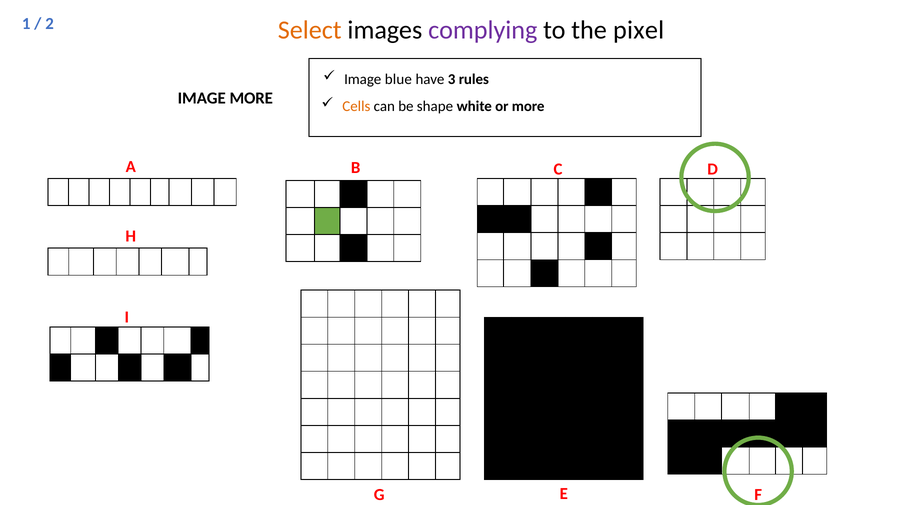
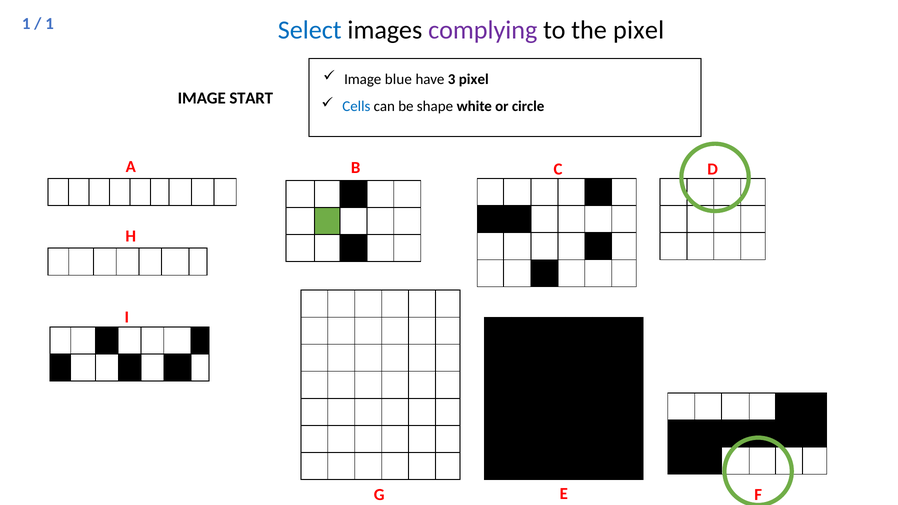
2: 2 -> 1 (50, 24)
Select colour: orange -> blue (310, 30)
3 rules: rules -> pixel (474, 79)
IMAGE MORE: MORE -> START (251, 98)
Cells colour: orange -> blue (356, 106)
or more: more -> circle (528, 106)
